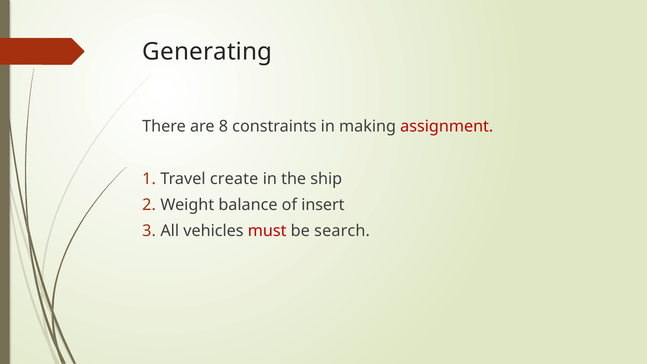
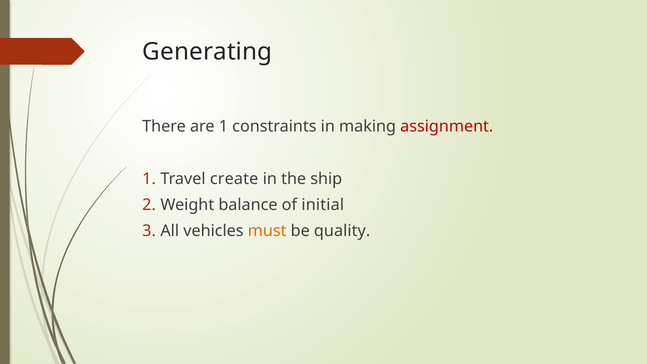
are 8: 8 -> 1 (223, 126)
insert: insert -> initial (323, 205)
must colour: red -> orange (267, 231)
search: search -> quality (342, 231)
